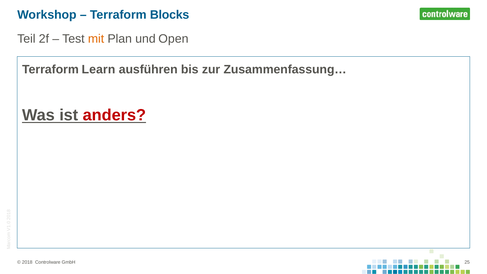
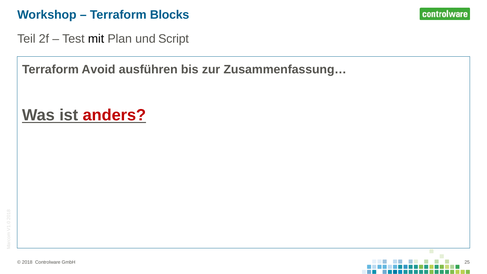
mit colour: orange -> black (96, 39)
Open: Open -> Script (174, 39)
Learn: Learn -> Avoid (99, 69)
